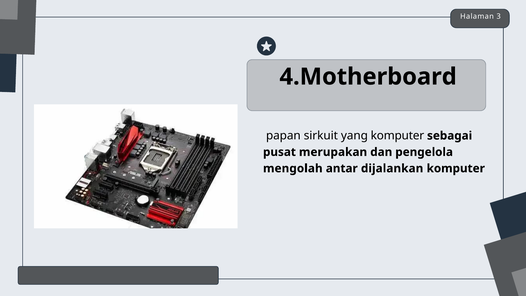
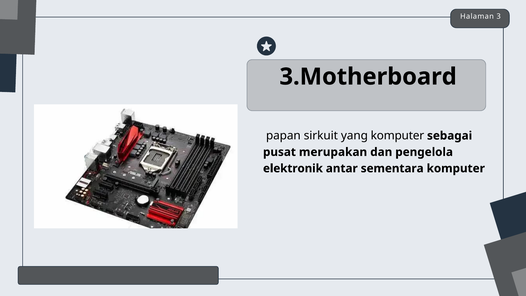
4.Motherboard: 4.Motherboard -> 3.Motherboard (368, 77)
mengolah: mengolah -> elektronik (293, 168)
dijalankan: dijalankan -> sementara (392, 168)
